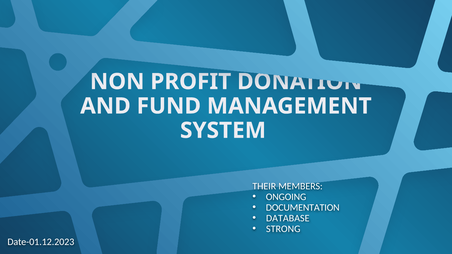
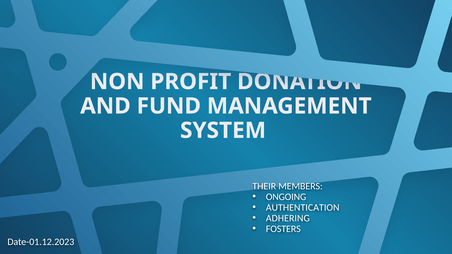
DOCUMENTATION: DOCUMENTATION -> AUTHENTICATION (303, 208)
DATABASE: DATABASE -> ADHERING (288, 218)
STRONG: STRONG -> FOSTERS (283, 229)
